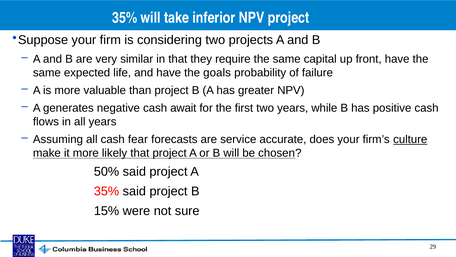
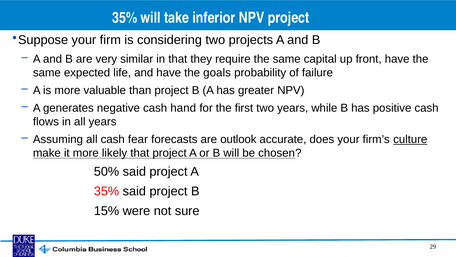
await: await -> hand (183, 108)
service: service -> outlook (238, 139)
